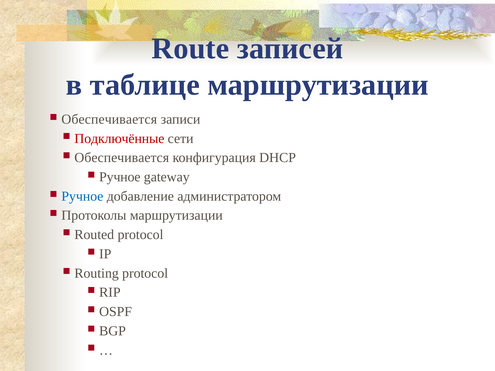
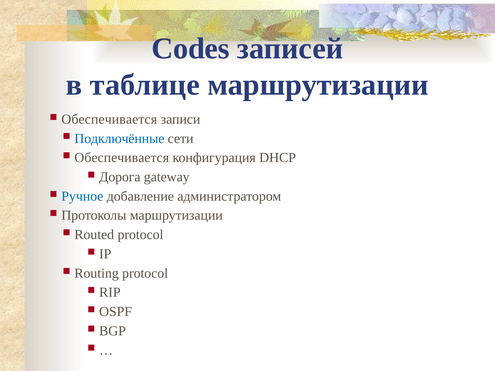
Route: Route -> Codes (191, 48)
Подключённые colour: red -> blue (119, 139)
Ручное: Ручное -> Дорога (120, 177)
